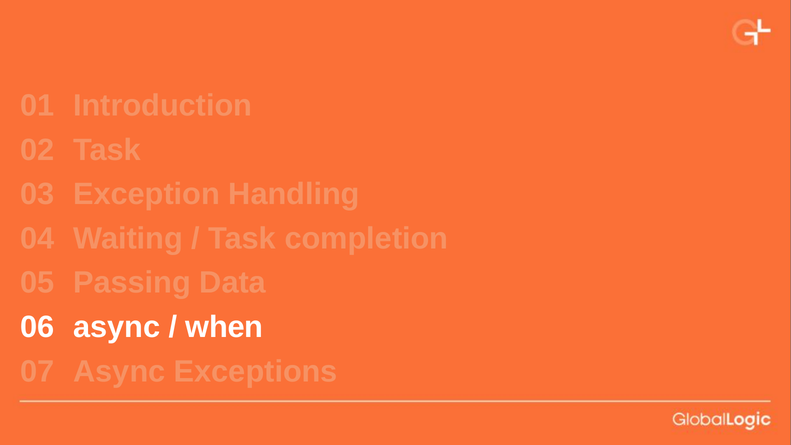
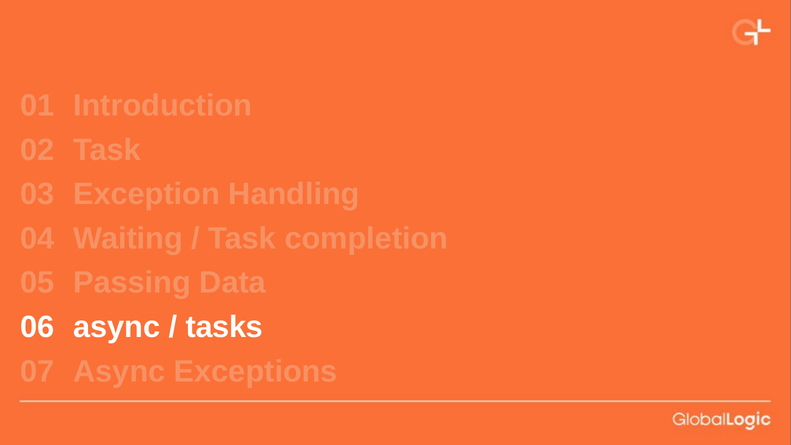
when: when -> tasks (224, 327)
